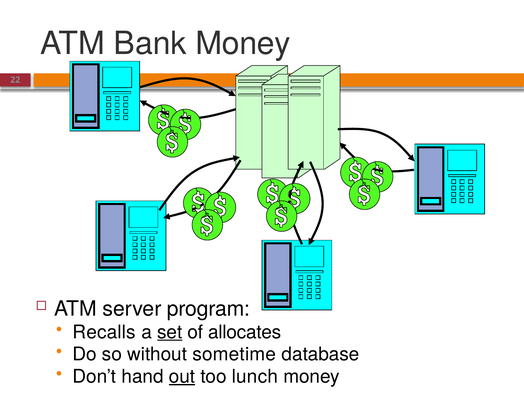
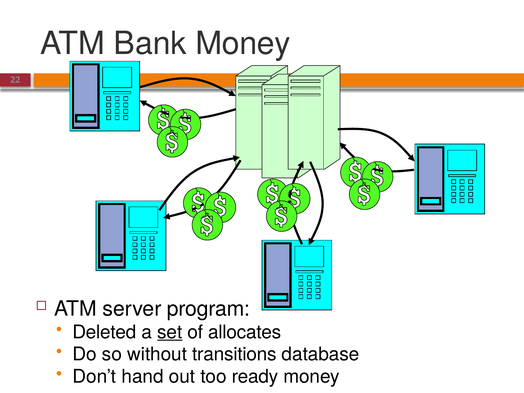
Recalls: Recalls -> Deleted (104, 332)
sometime: sometime -> transitions (234, 354)
out underline: present -> none (182, 377)
lunch: lunch -> ready (255, 377)
